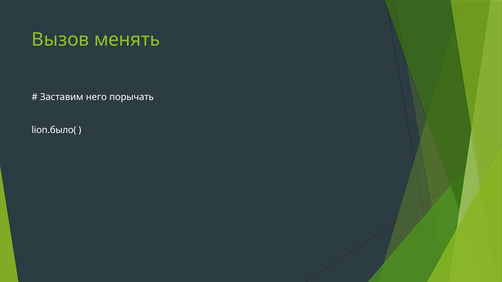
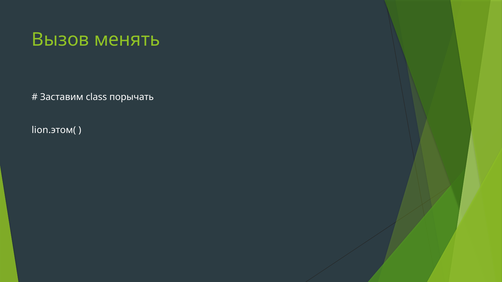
него: него -> class (96, 97)
lion.было(: lion.было( -> lion.этом( (54, 130)
